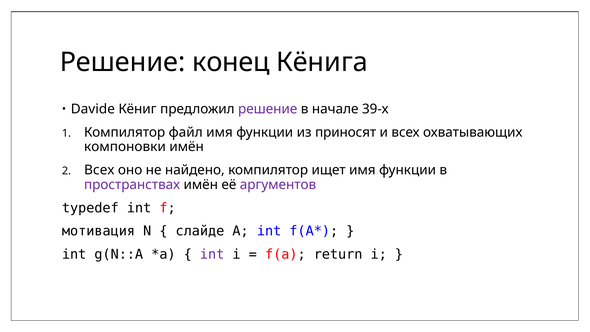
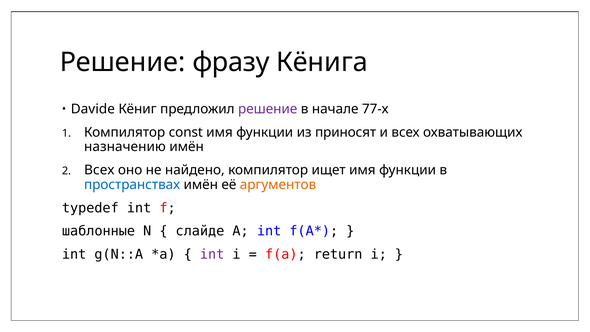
конец: конец -> фразу (231, 62)
39-х: 39-х -> 77-х (375, 109)
файл: файл -> const (186, 132)
компоновки: компоновки -> назначению (125, 147)
пространствах colour: purple -> blue (132, 185)
аргументов colour: purple -> orange (278, 185)
мотивация: мотивация -> шаблонные (98, 231)
